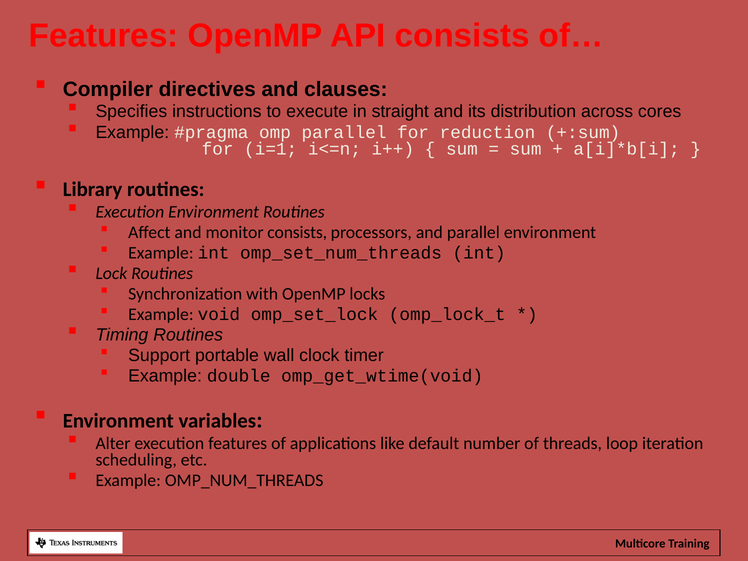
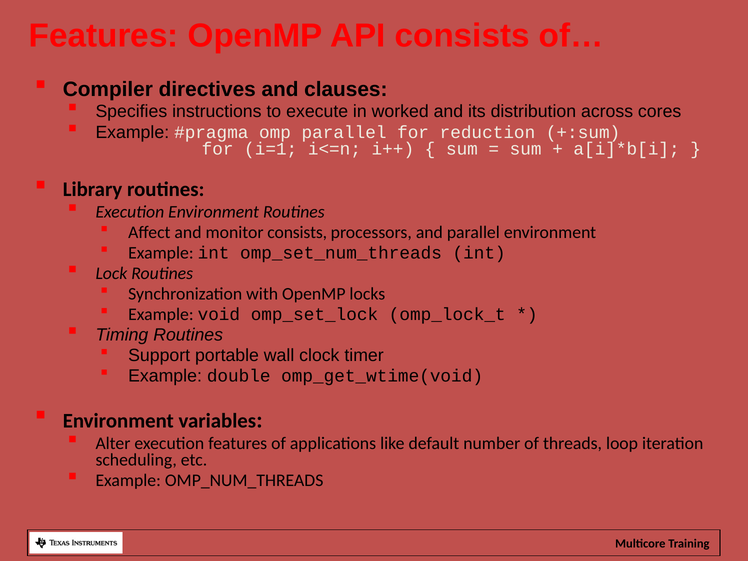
straight: straight -> worked (400, 111)
